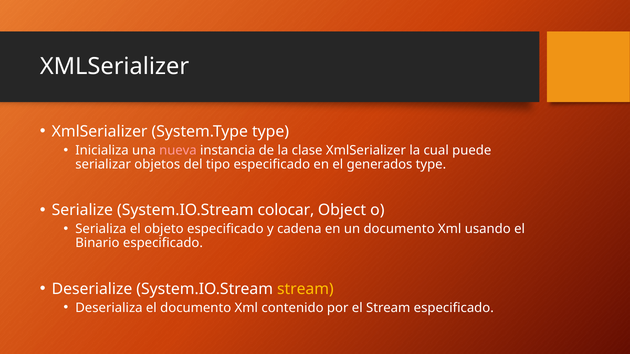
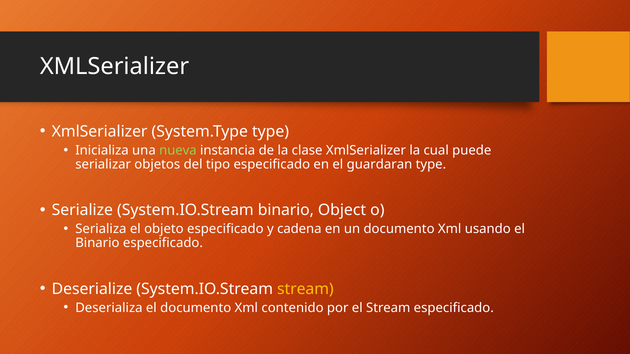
nueva colour: pink -> light green (178, 150)
generados: generados -> guardaran (379, 165)
System.IO.Stream colocar: colocar -> binario (286, 210)
